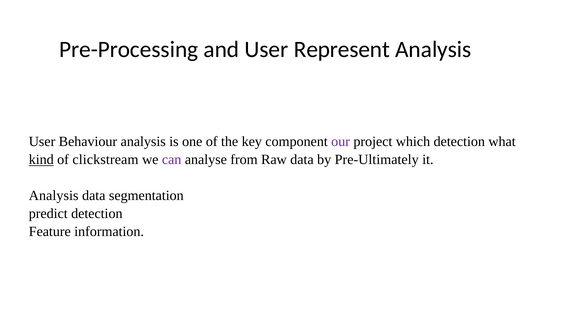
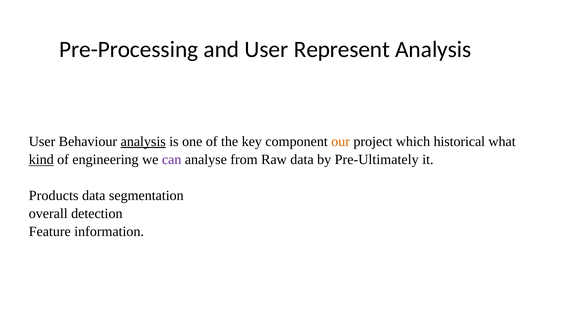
analysis underline: none -> present (143, 141)
our colour: purple -> orange (341, 141)
which detection: detection -> historical (459, 141)
clickstream: clickstream -> engineering (106, 159)
Analysis: Analysis -> Products (54, 195)
predict: predict -> overall (48, 213)
